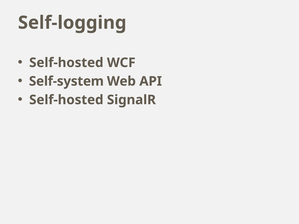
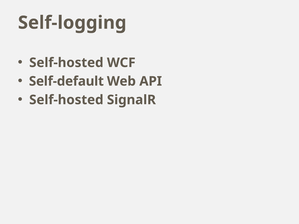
Self-system: Self-system -> Self-default (66, 81)
